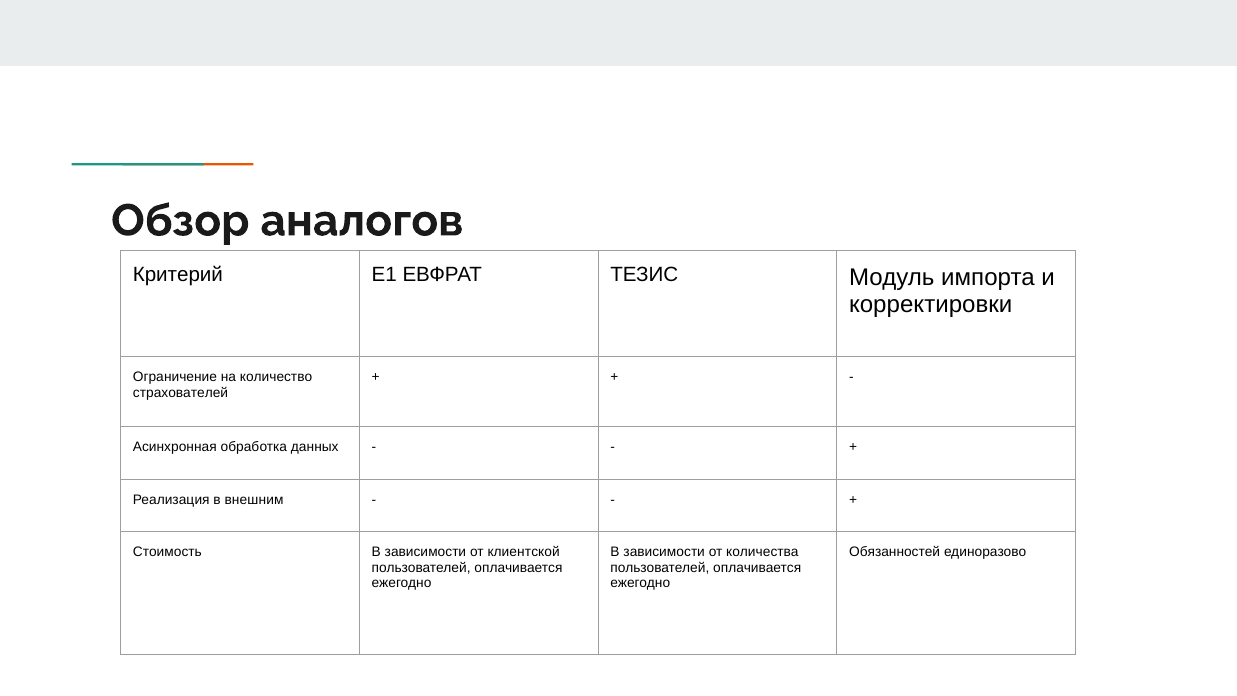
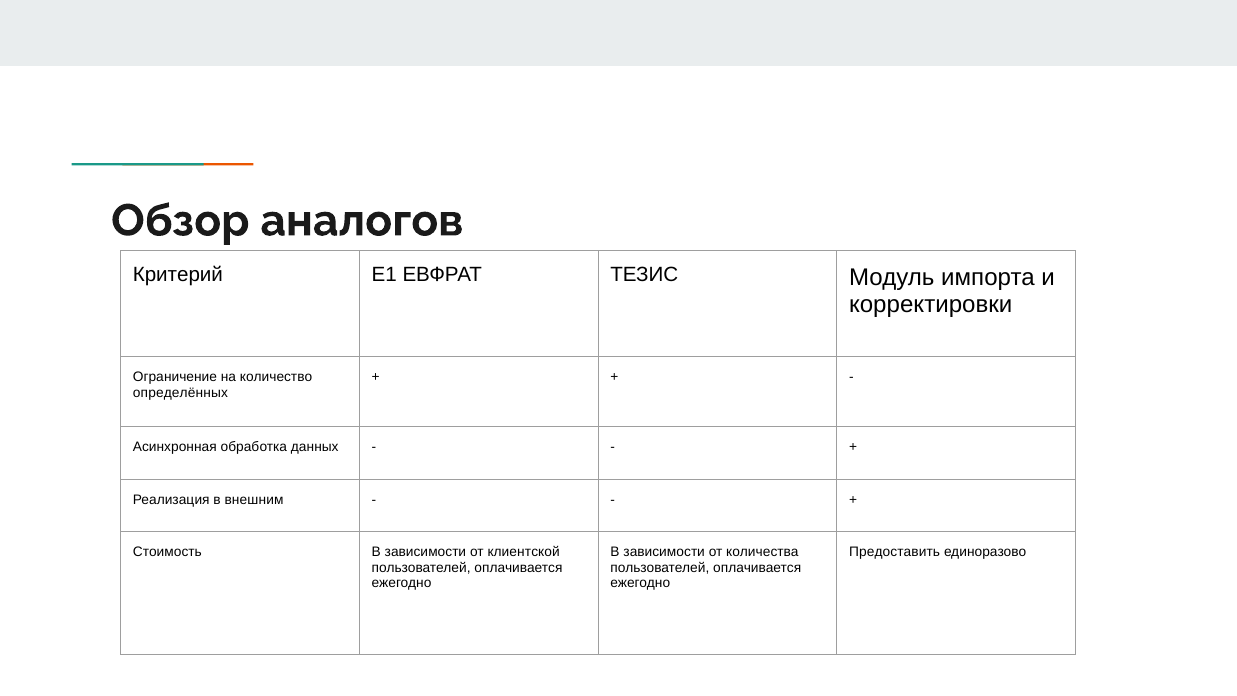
страхователей: страхователей -> определённых (180, 392)
Обязанностей: Обязанностей -> Предоставить (895, 552)
